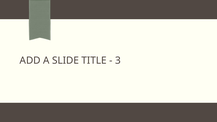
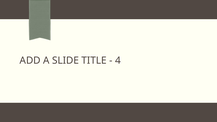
3: 3 -> 4 (118, 60)
